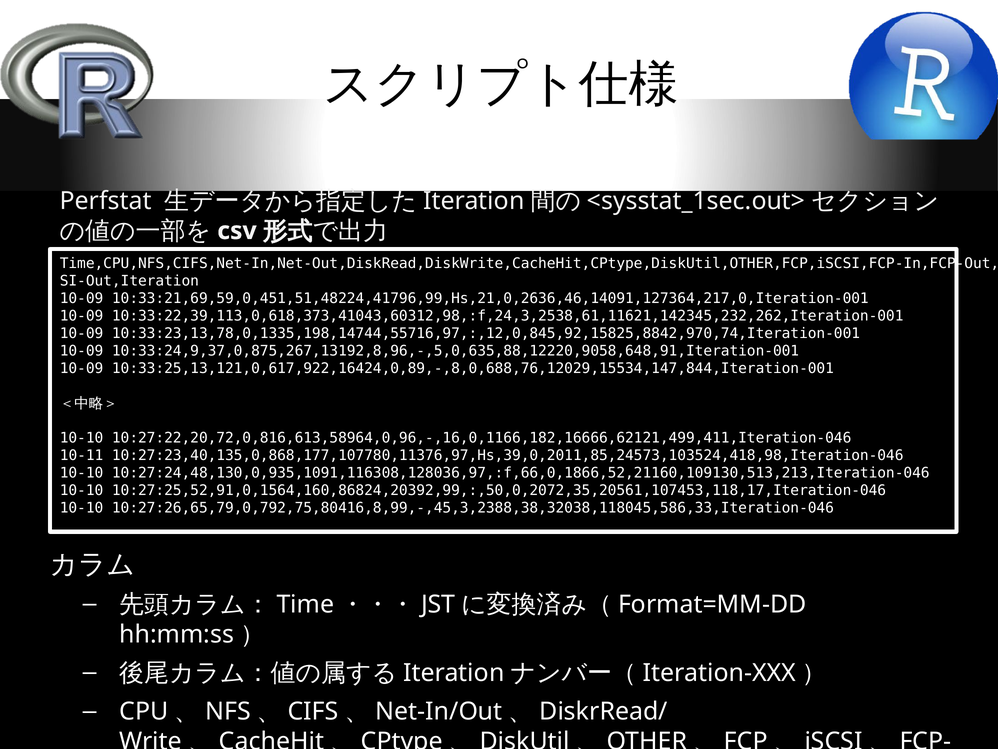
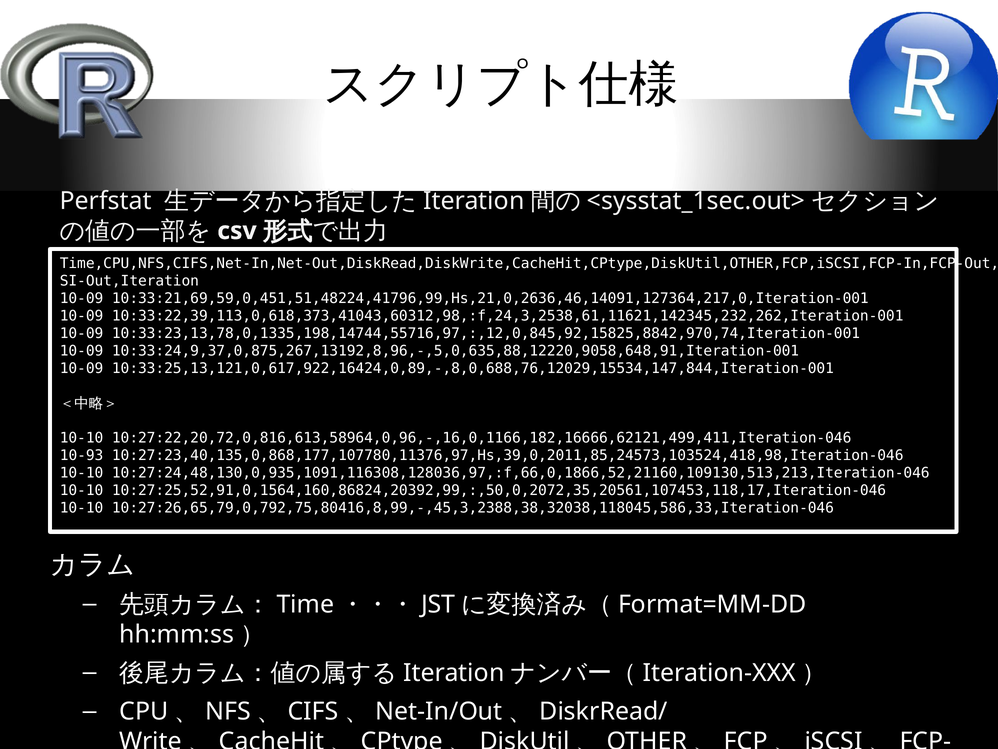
10-11: 10-11 -> 10-93 (82, 455)
